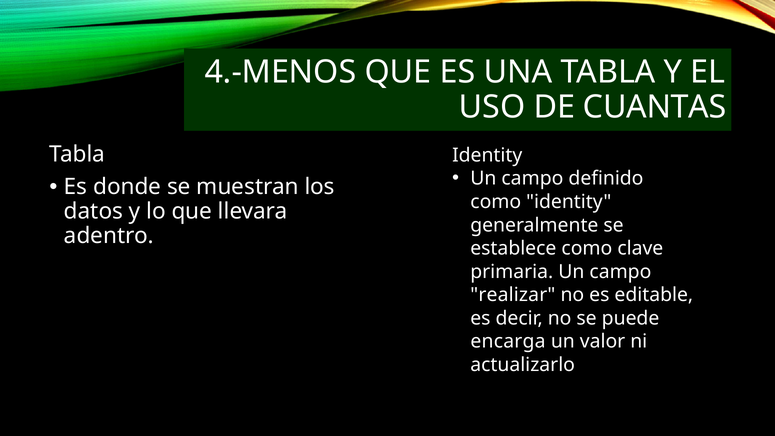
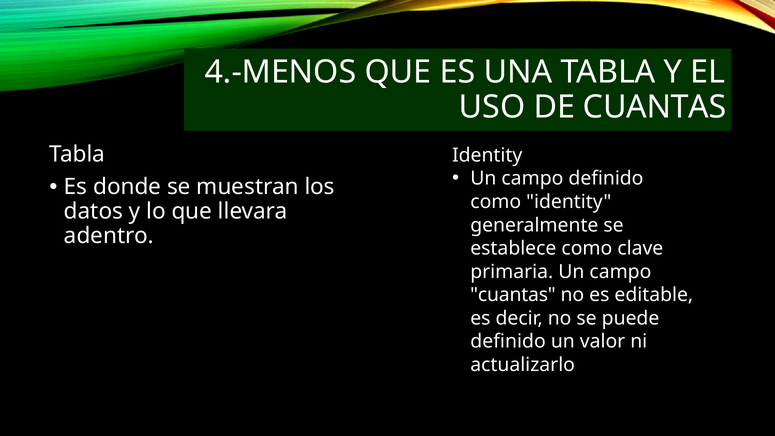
realizar: realizar -> cuantas (513, 295)
encarga: encarga -> definido (508, 341)
